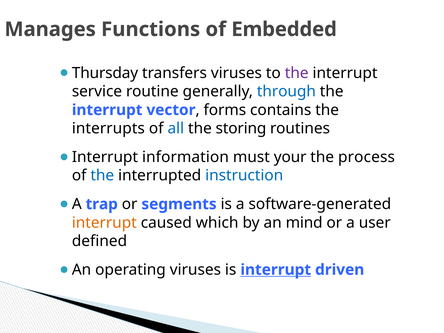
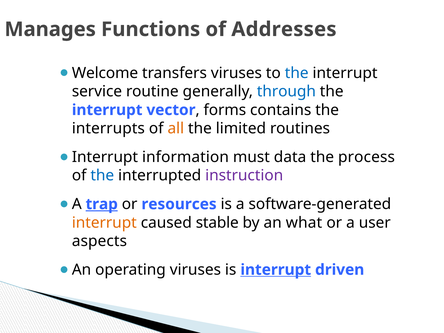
Embedded: Embedded -> Addresses (284, 29)
Thursday: Thursday -> Welcome (105, 73)
the colour: purple -> blue (297, 73)
all colour: blue -> orange (176, 128)
storing: storing -> limited (241, 128)
your: your -> data (290, 157)
instruction colour: blue -> purple (244, 176)
trap underline: none -> present (102, 204)
segments: segments -> resources (179, 204)
which: which -> stable (217, 223)
mind: mind -> what (304, 223)
defined: defined -> aspects (99, 241)
